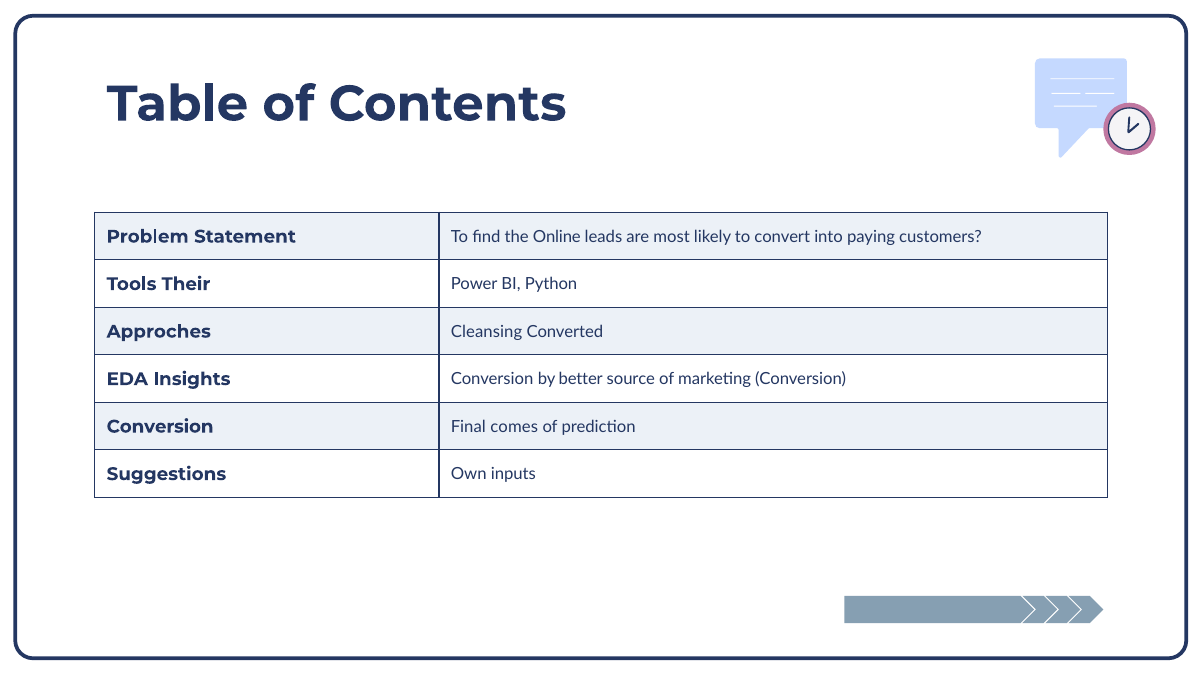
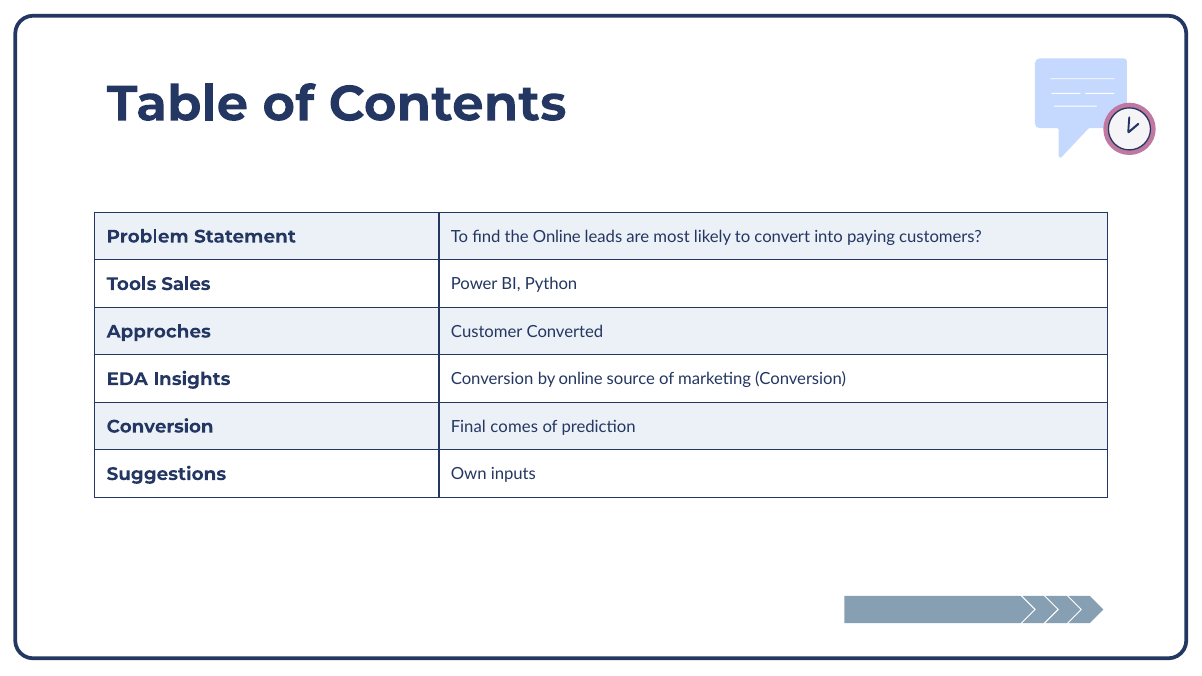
Their: Their -> Sales (186, 284)
Cleansing: Cleansing -> Customer (487, 332)
by better: better -> online (581, 379)
